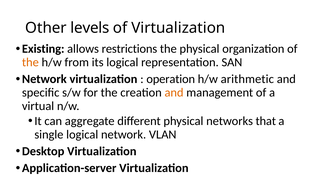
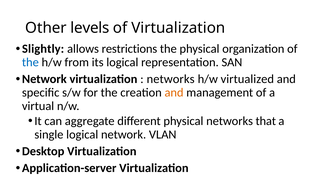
Existing: Existing -> Slightly (43, 49)
the colour: orange -> blue (30, 62)
operation: operation -> networks (171, 79)
arithmetic: arithmetic -> virtualized (247, 79)
